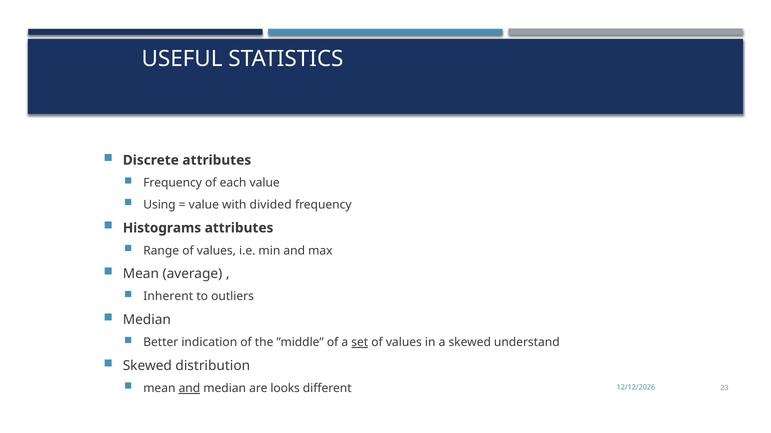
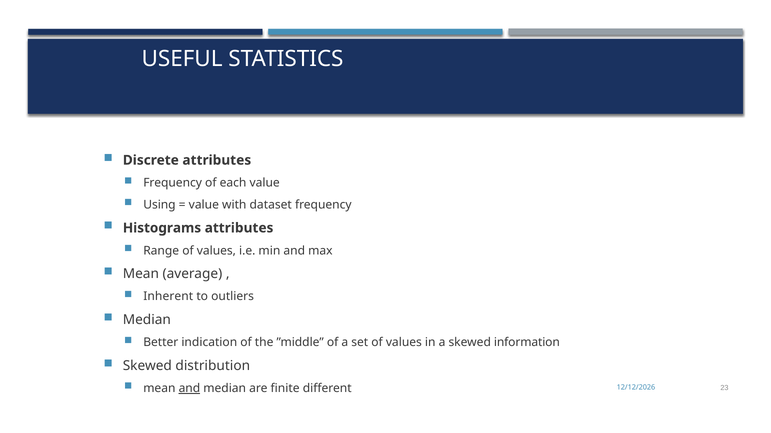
divided: divided -> dataset (271, 205)
set underline: present -> none (360, 343)
understand: understand -> information (527, 343)
looks: looks -> finite (285, 389)
